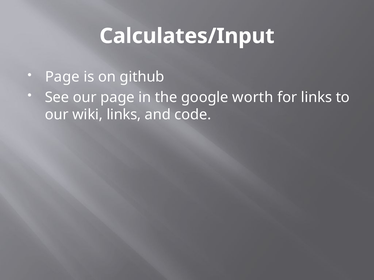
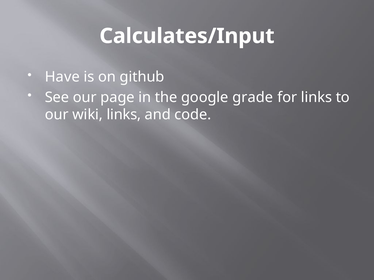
Page: Page -> Have (62, 77)
worth: worth -> grade (253, 97)
